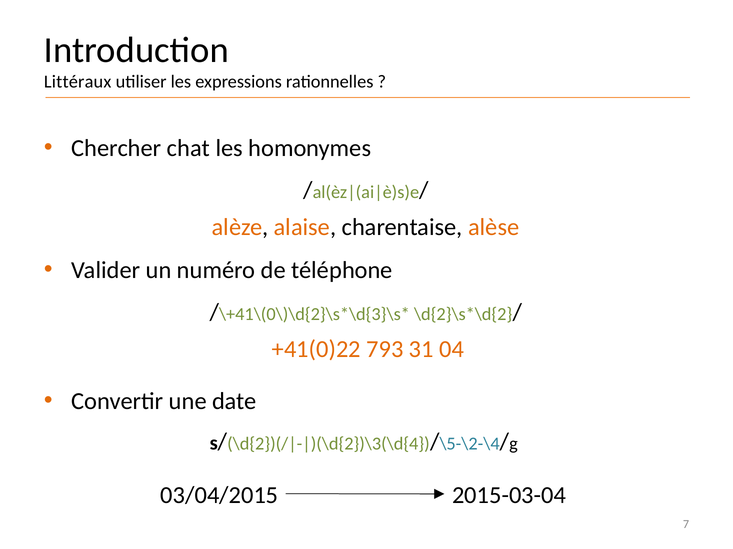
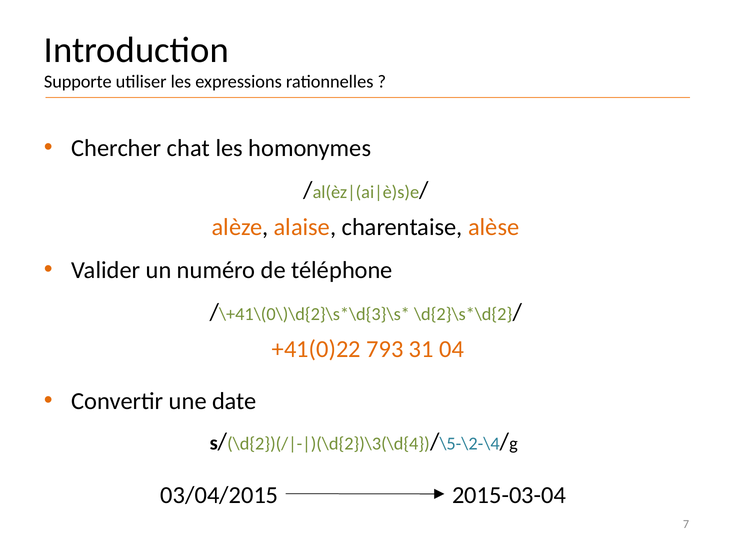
Littéraux: Littéraux -> Supporte (78, 82)
